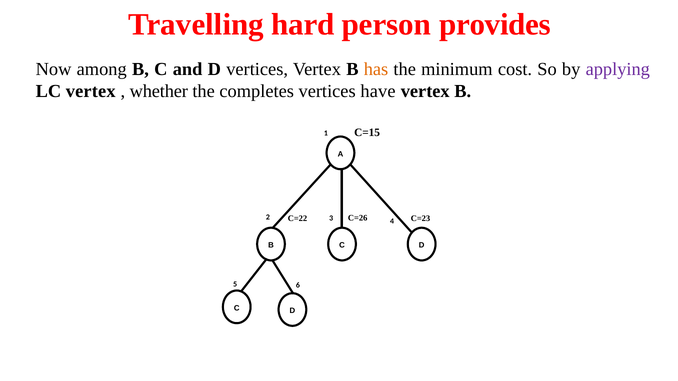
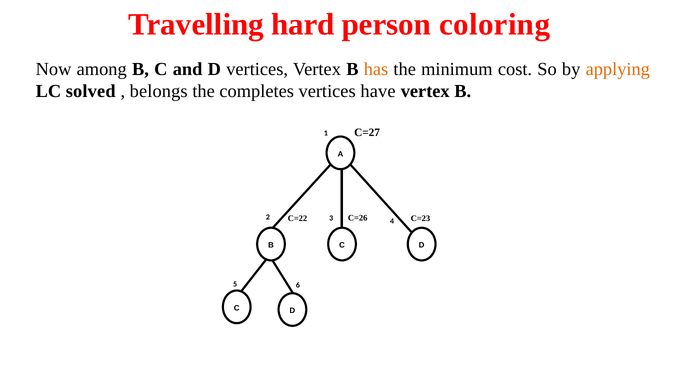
provides: provides -> coloring (495, 25)
applying colour: purple -> orange (618, 69)
LC vertex: vertex -> solved (91, 91)
whether: whether -> belongs (159, 91)
C=15: C=15 -> C=27 (367, 133)
